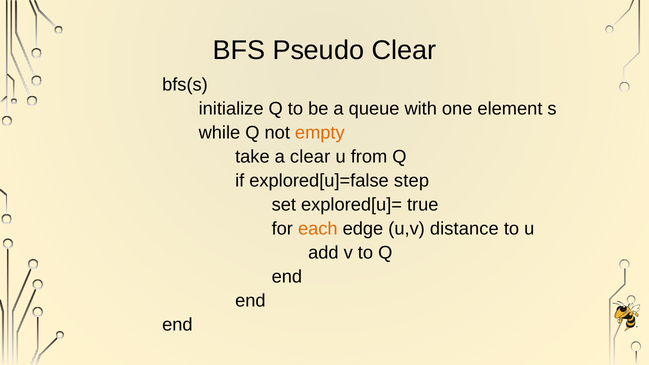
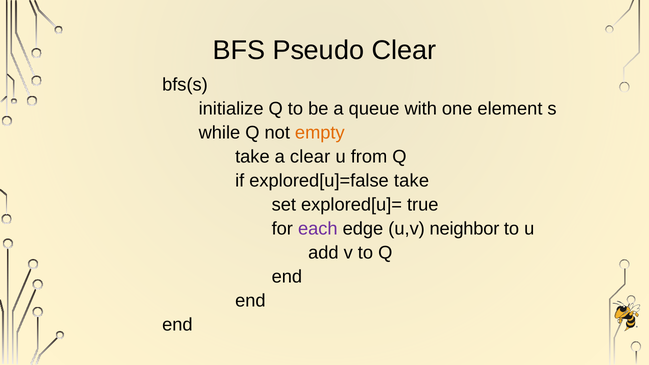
explored[u]=false step: step -> take (412, 181)
each colour: orange -> purple (318, 229)
distance: distance -> neighbor (464, 229)
